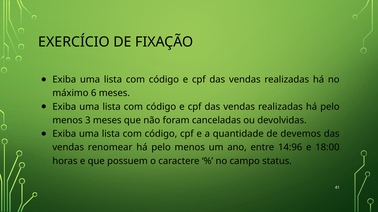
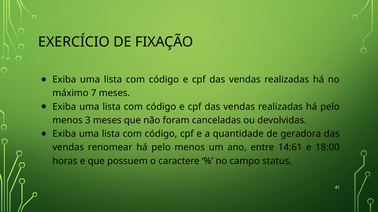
6: 6 -> 7 (94, 93)
devemos: devemos -> geradora (301, 134)
14:96: 14:96 -> 14:61 (290, 148)
